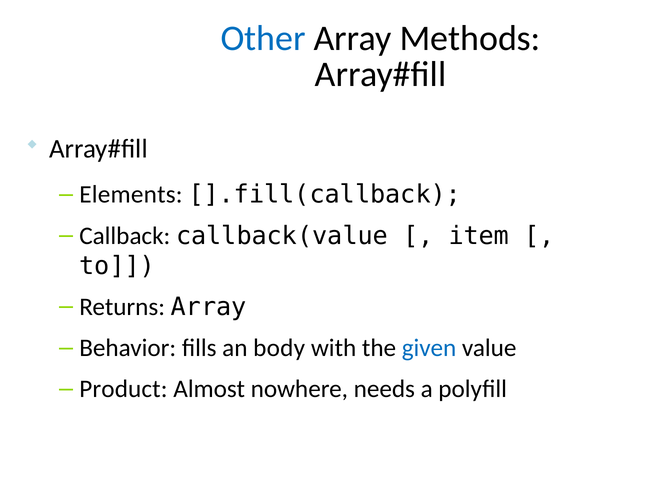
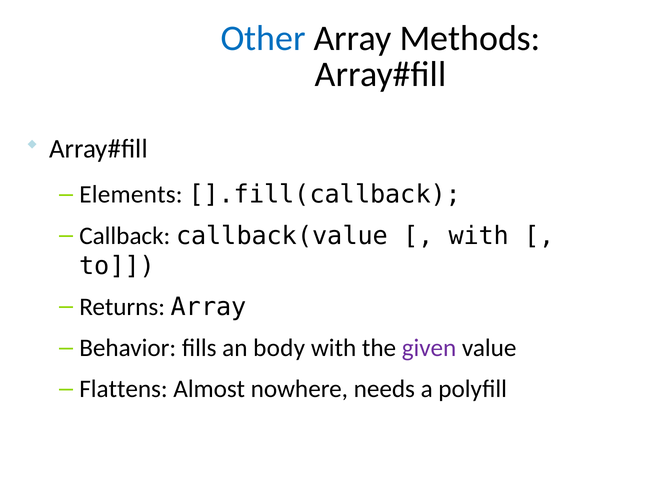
item: item -> with (479, 236)
given colour: blue -> purple (429, 348)
Product: Product -> Flattens (123, 389)
